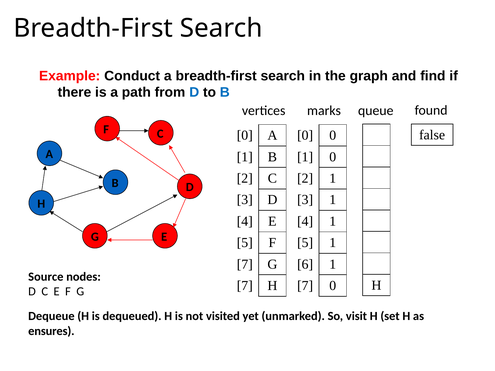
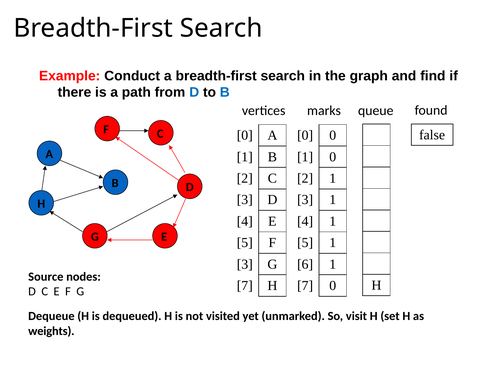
7: 7 -> 3 (245, 264)
ensures: ensures -> weights (51, 331)
